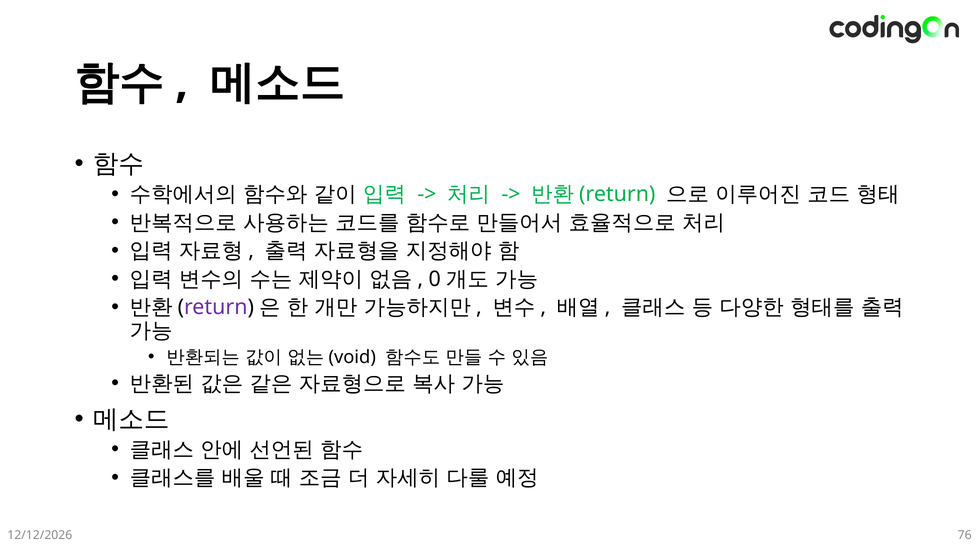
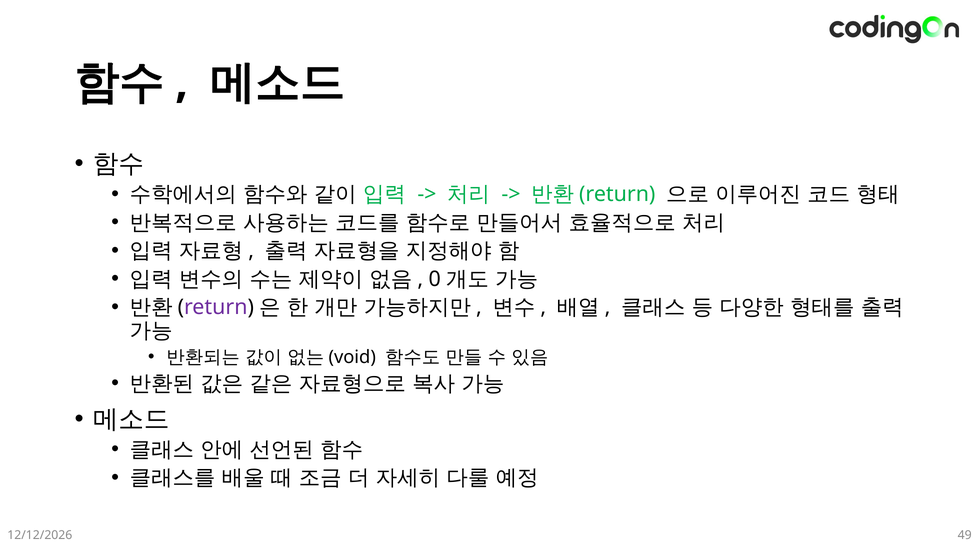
76: 76 -> 49 (965, 535)
